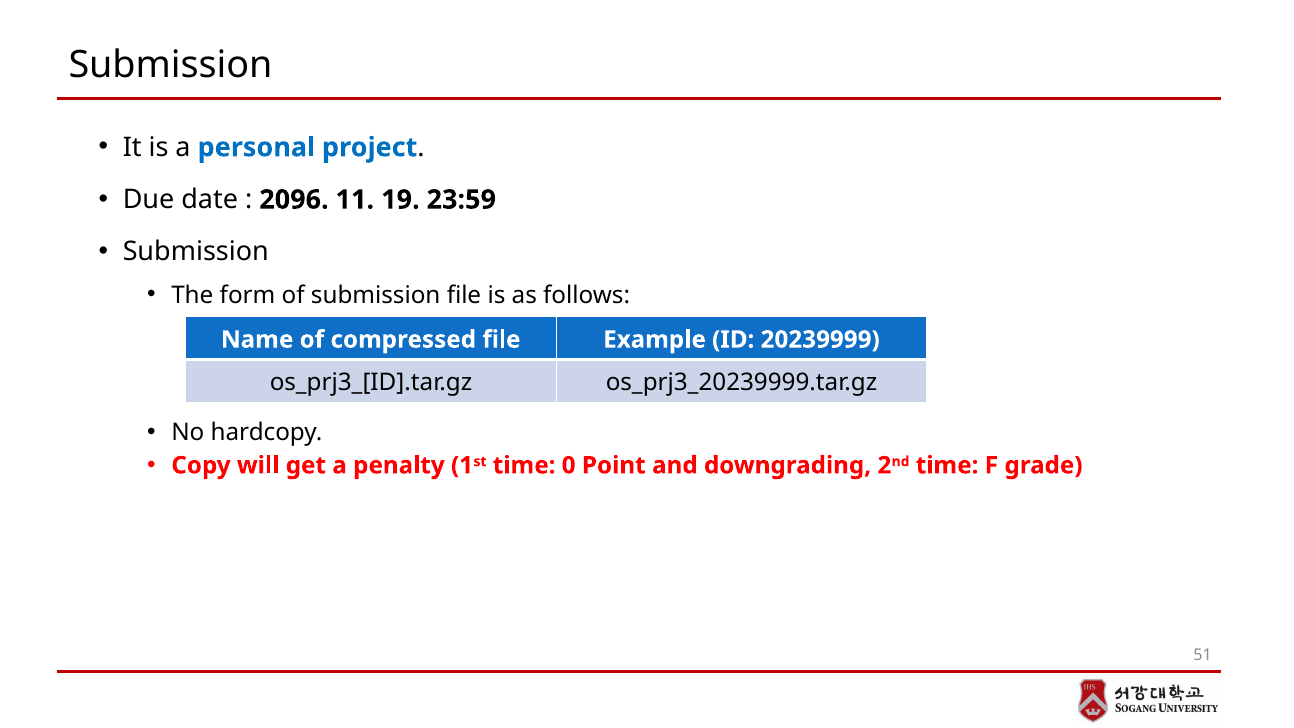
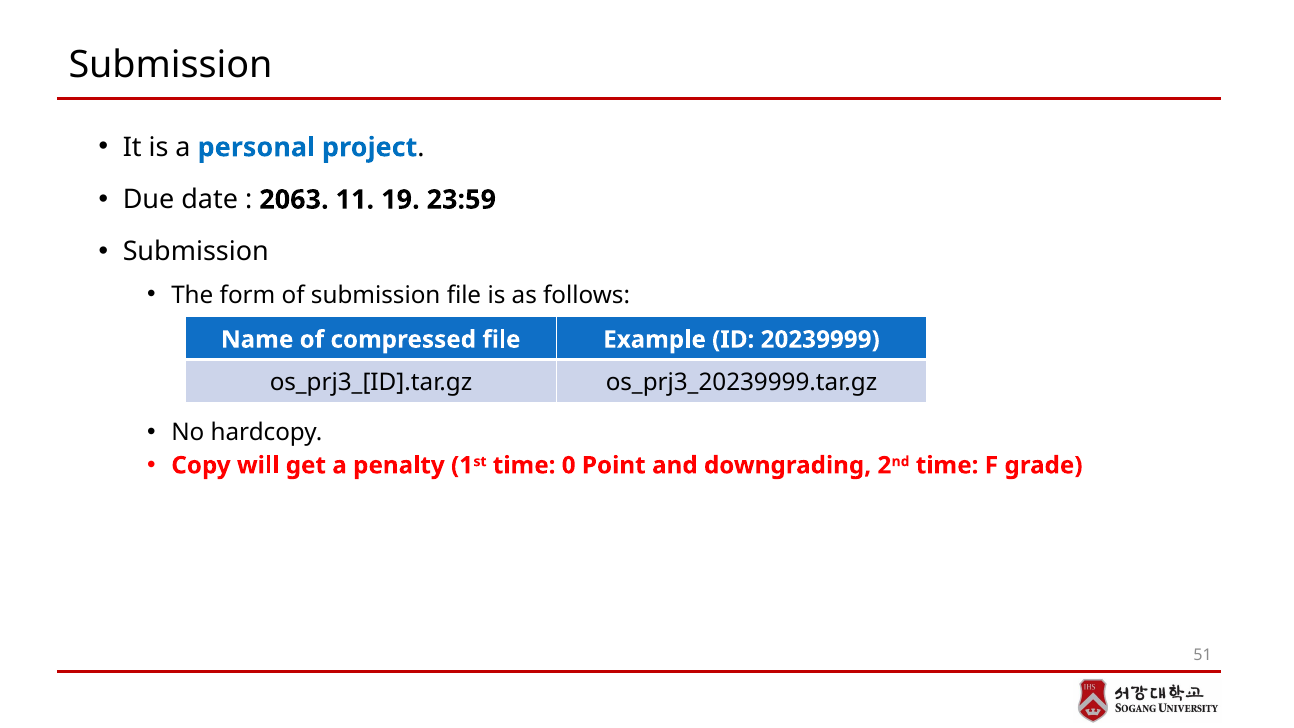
2096: 2096 -> 2063 (294, 200)
